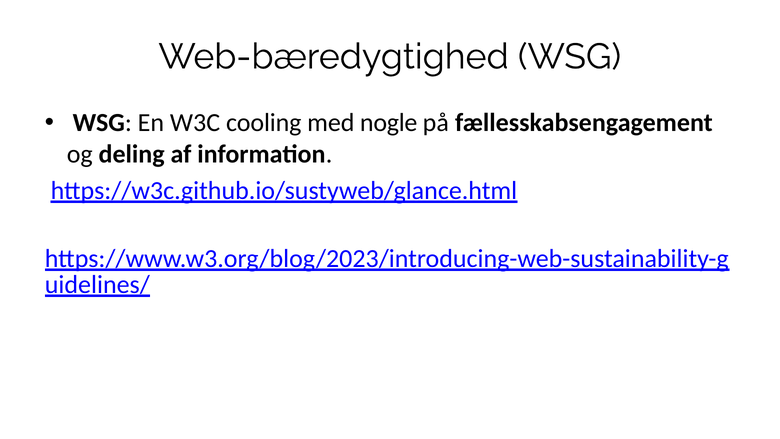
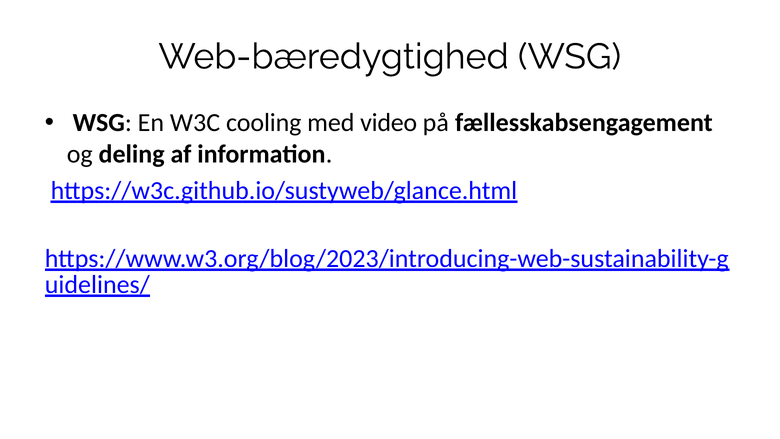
nogle: nogle -> video (389, 123)
